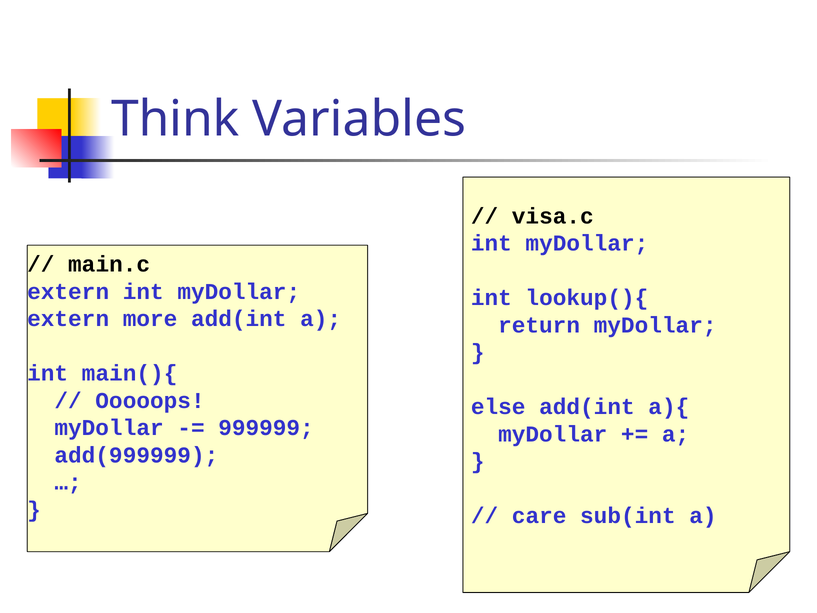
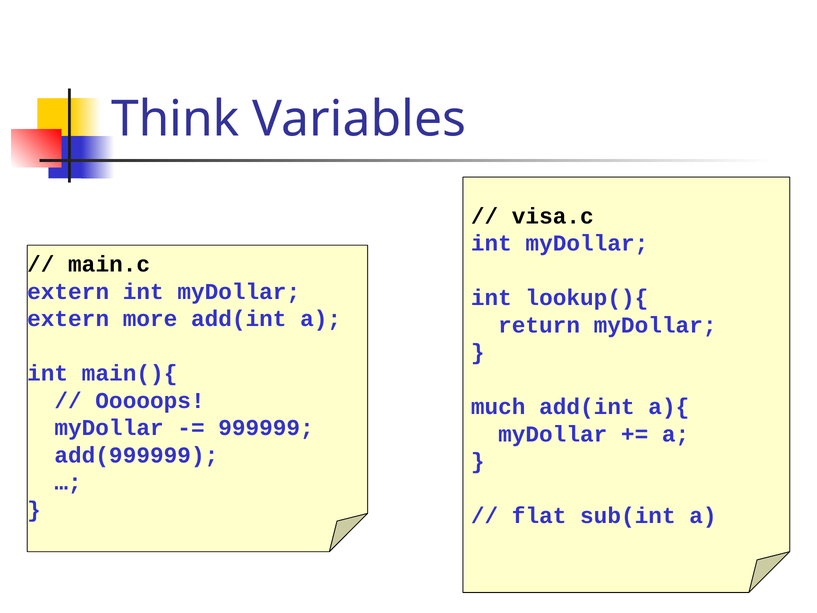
else: else -> much (498, 407)
care: care -> flat (539, 516)
